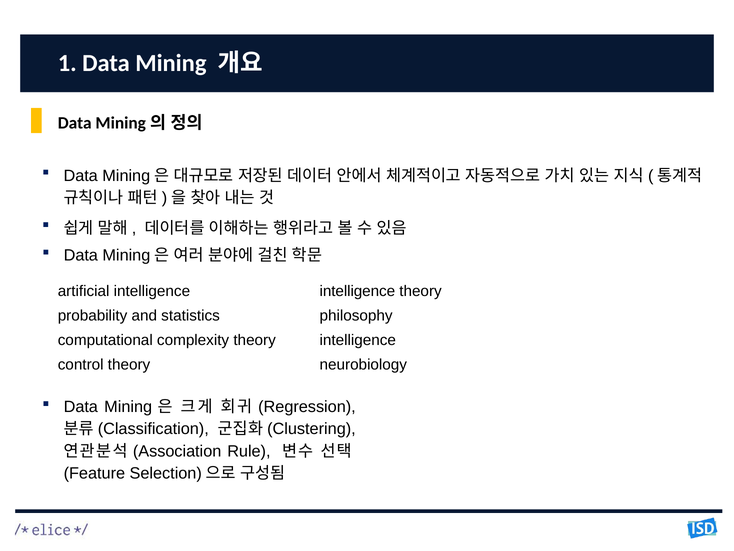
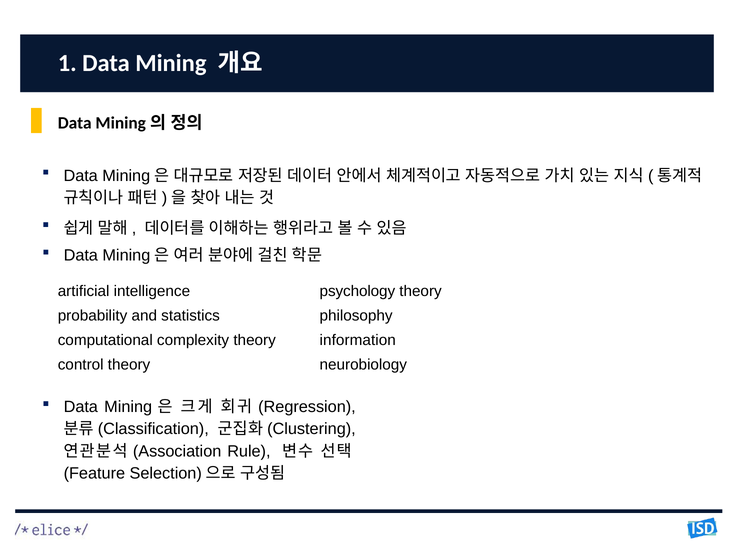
intelligence intelligence: intelligence -> psychology (357, 291)
theory intelligence: intelligence -> information (358, 340)
